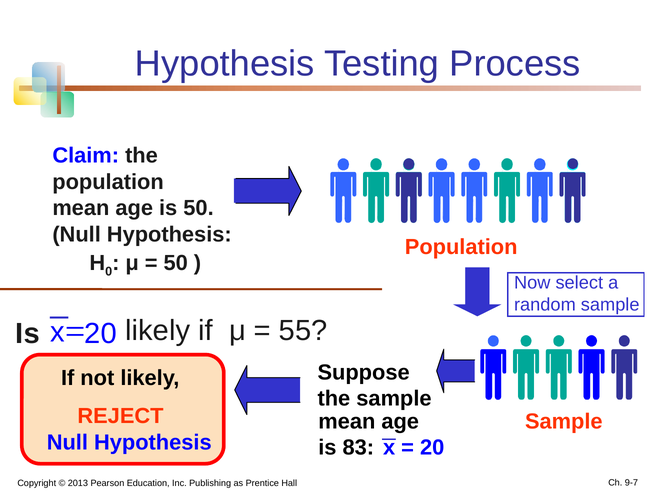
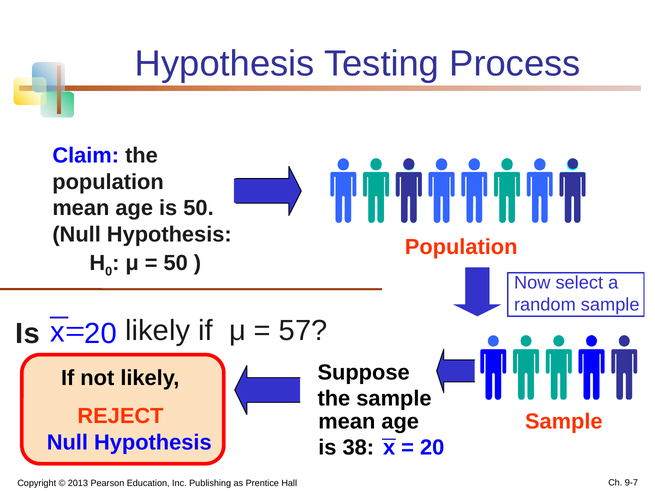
55: 55 -> 57 (303, 331)
83: 83 -> 38 (358, 448)
